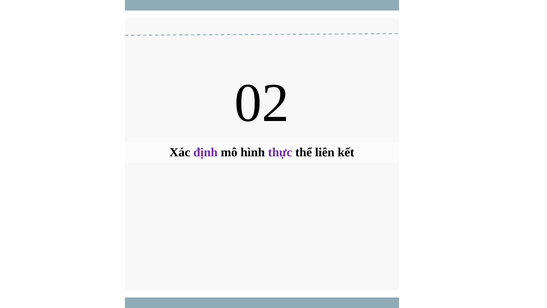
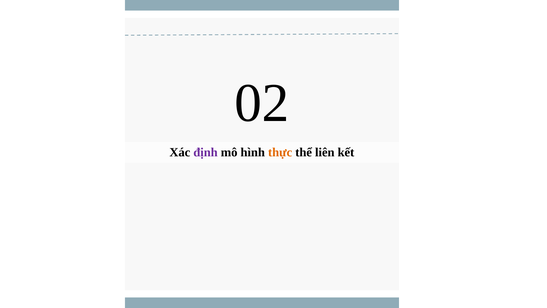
thực colour: purple -> orange (280, 152)
